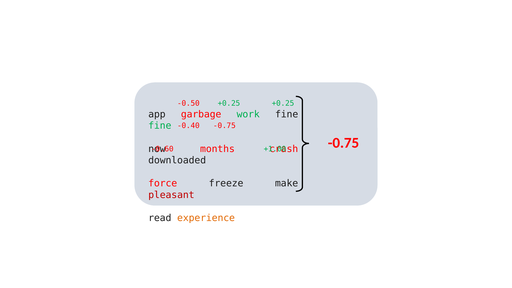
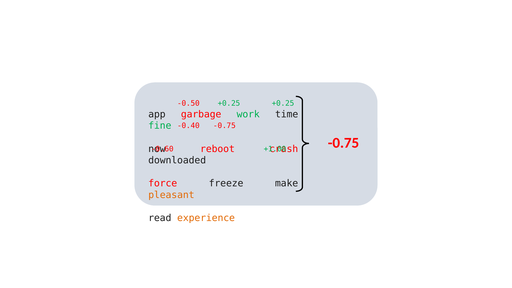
work fine: fine -> time (287, 114)
months: months -> reboot (217, 149)
pleasant colour: red -> orange (171, 195)
